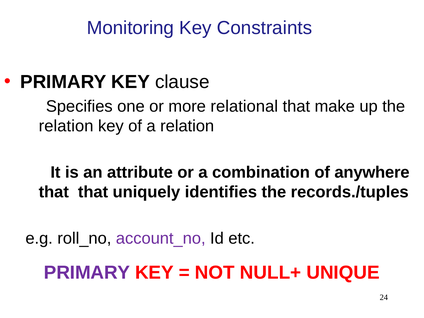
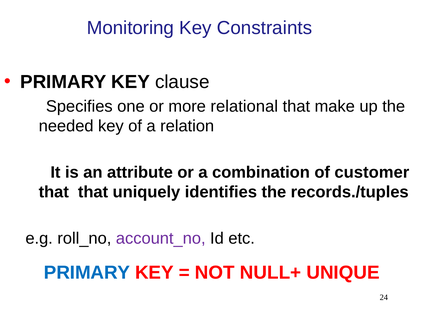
relation: relation -> needed (66, 126)
anywhere: anywhere -> customer (372, 172)
PRIMARY colour: purple -> blue (87, 273)
